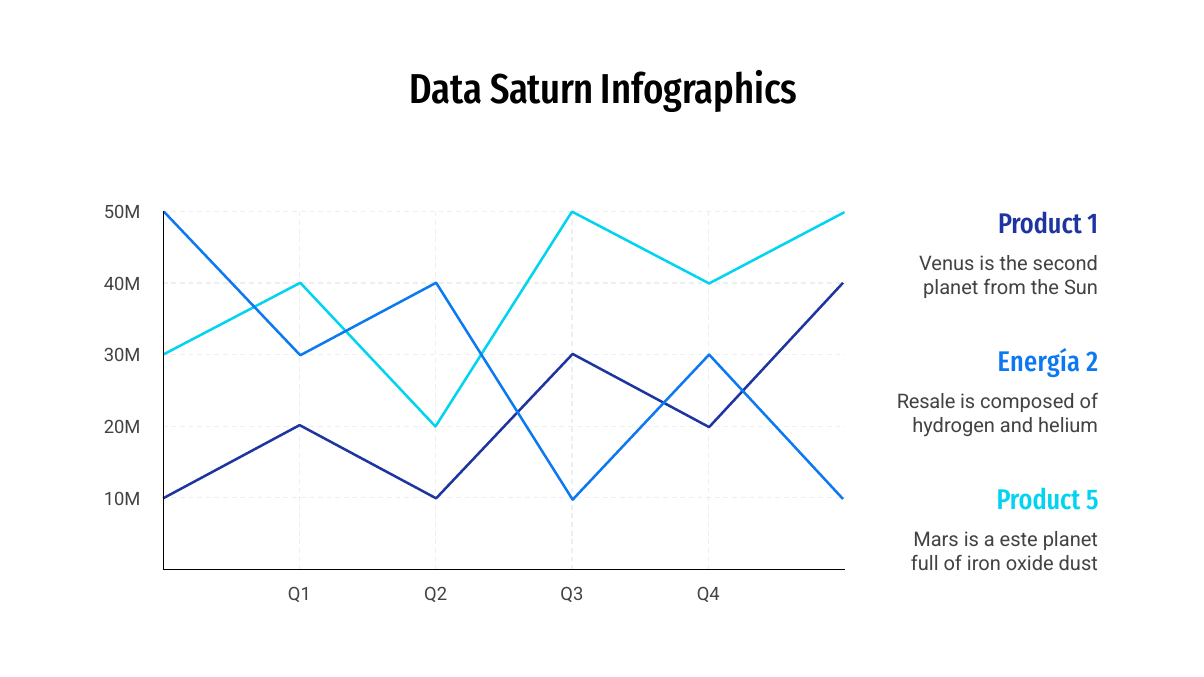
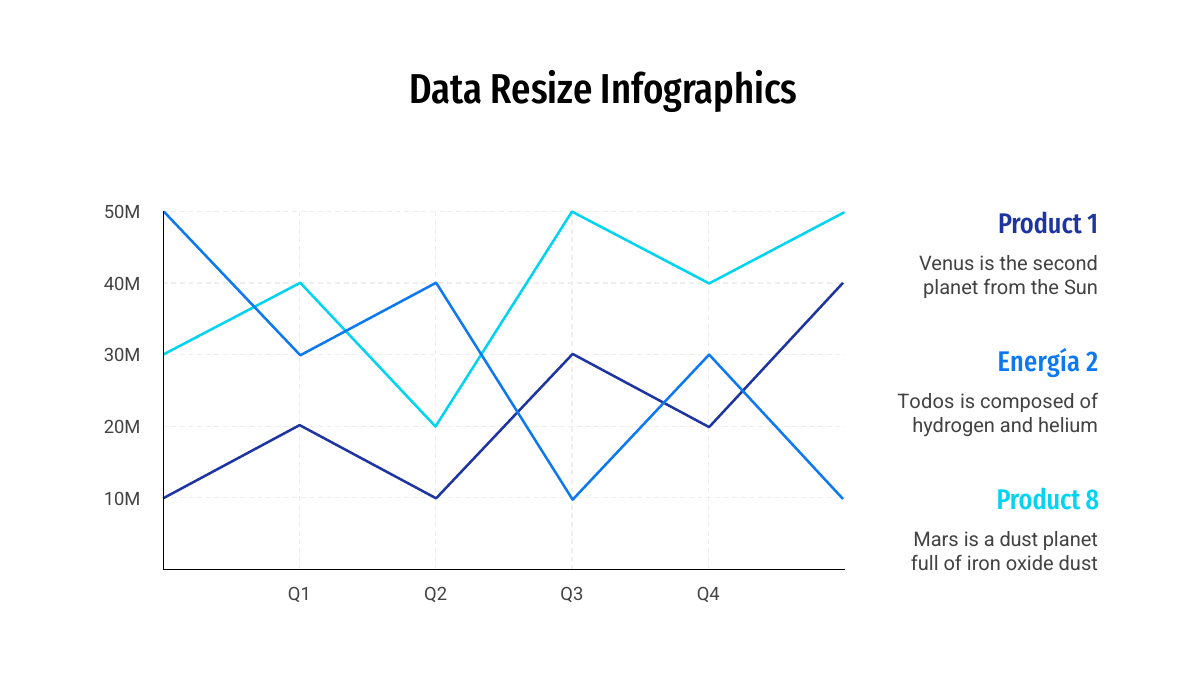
Saturn: Saturn -> Resize (542, 89)
Resale: Resale -> Todos (926, 402)
5: 5 -> 8 (1092, 501)
a este: este -> dust (1019, 540)
